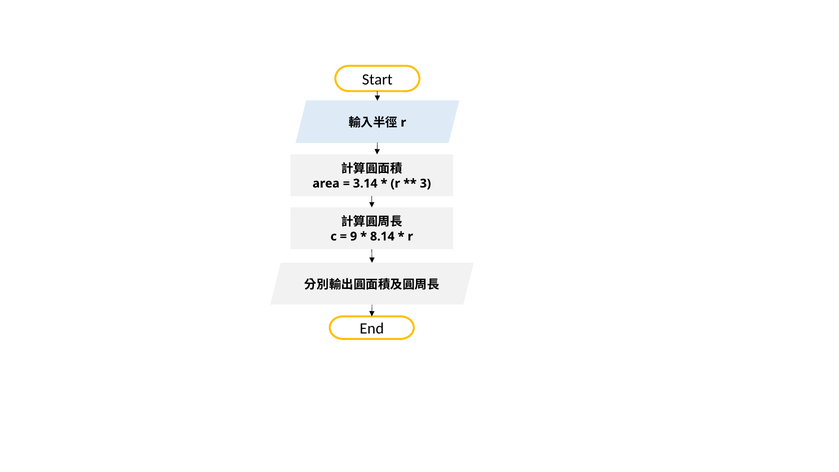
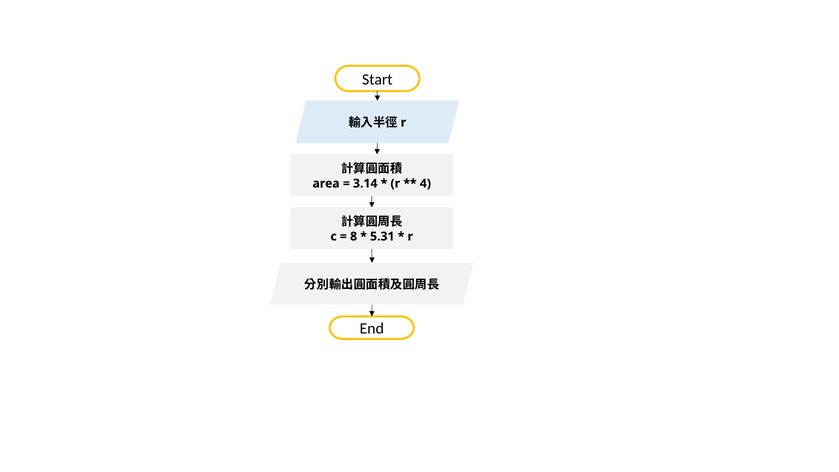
3: 3 -> 4 (425, 183)
9: 9 -> 8 (354, 236)
8.14: 8.14 -> 5.31 (382, 236)
